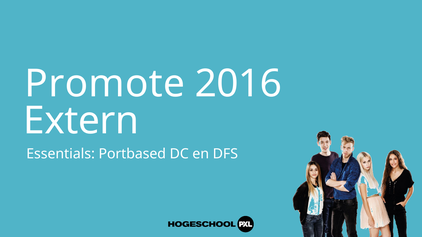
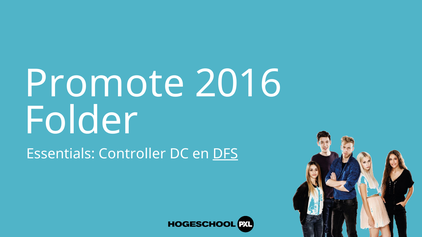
Extern: Extern -> Folder (81, 121)
Portbased: Portbased -> Controller (132, 154)
DFS underline: none -> present (225, 154)
